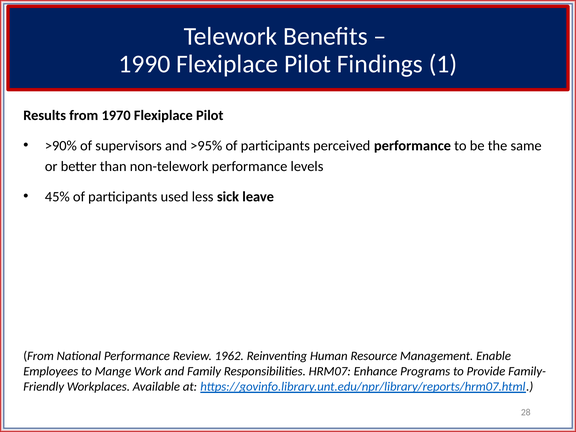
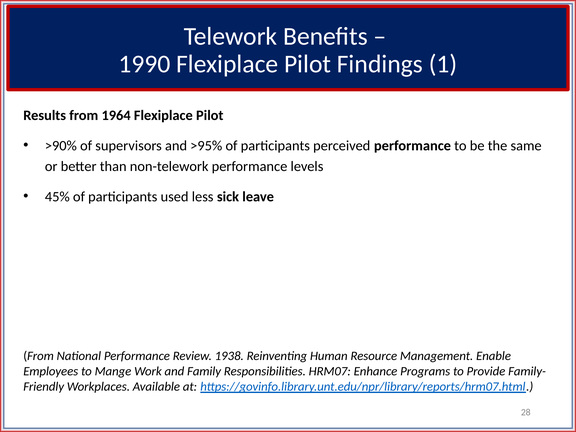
1970: 1970 -> 1964 (116, 115)
1962: 1962 -> 1938 (229, 356)
